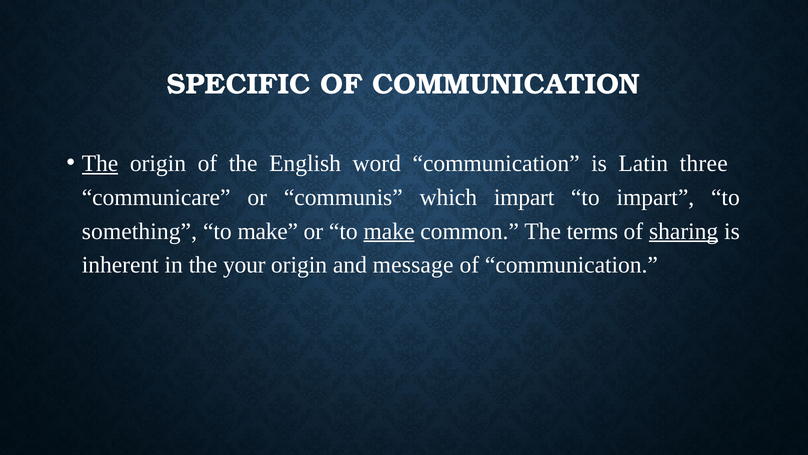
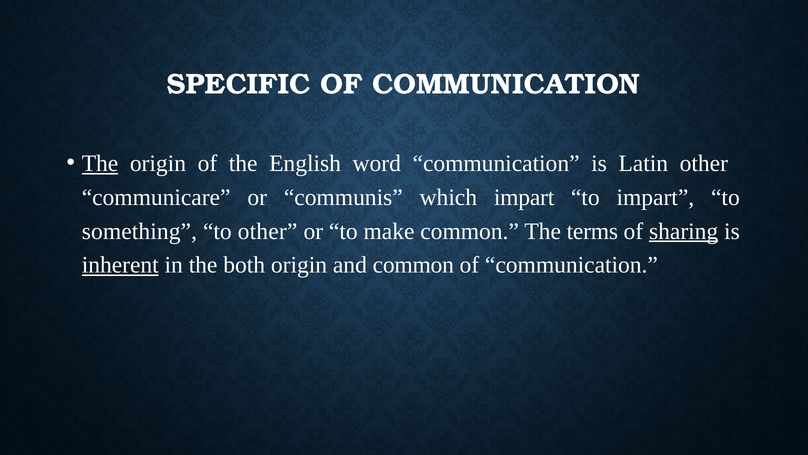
Latin three: three -> other (704, 163)
make: make -> other (268, 231)
make underline: present -> none (389, 231)
inherent underline: none -> present (120, 265)
your: your -> both (244, 265)
and message: message -> common (413, 265)
